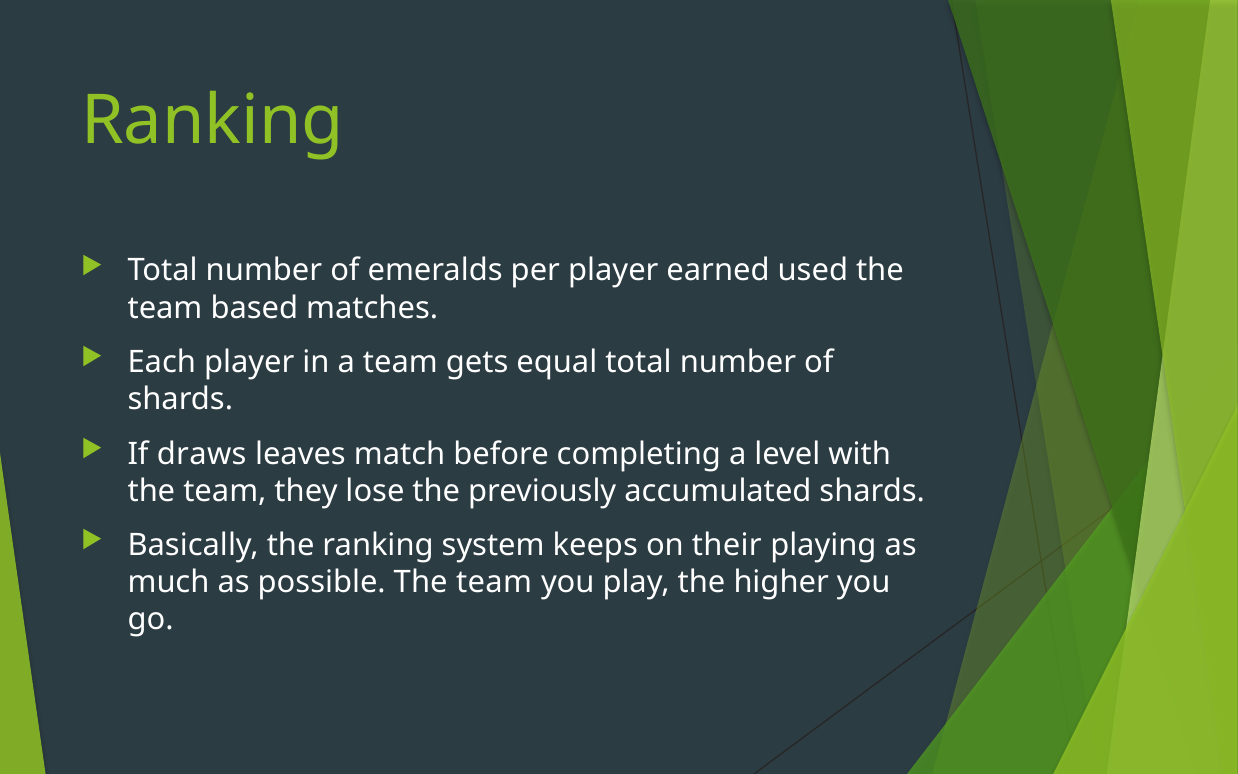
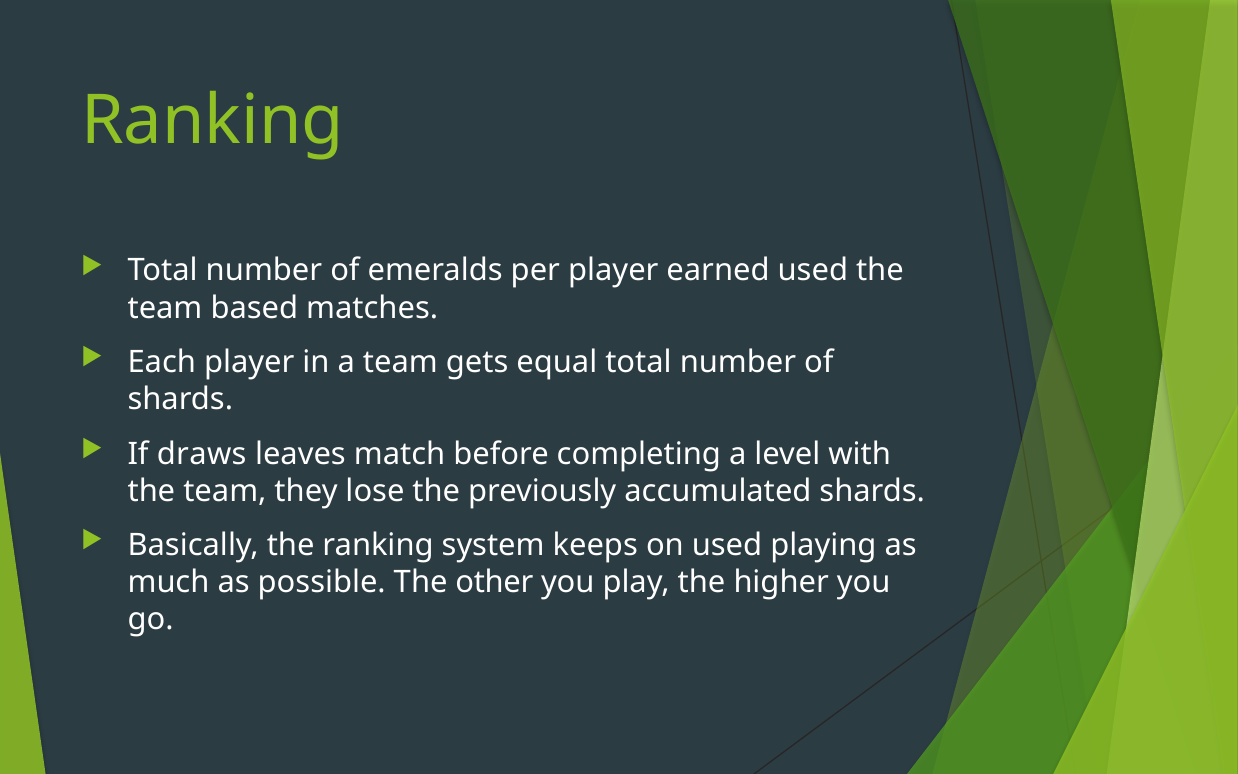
on their: their -> used (727, 545)
possible The team: team -> other (494, 582)
